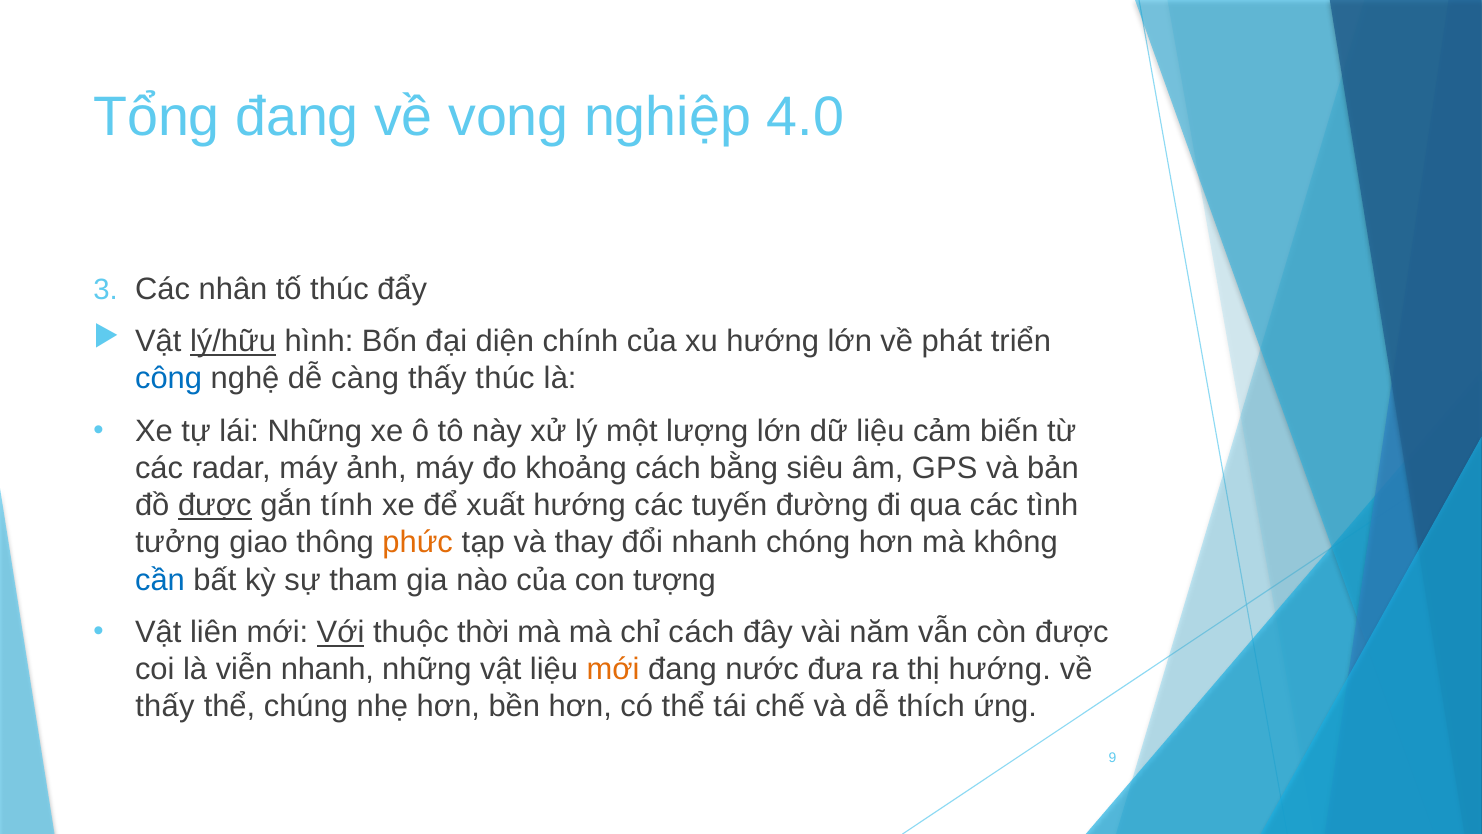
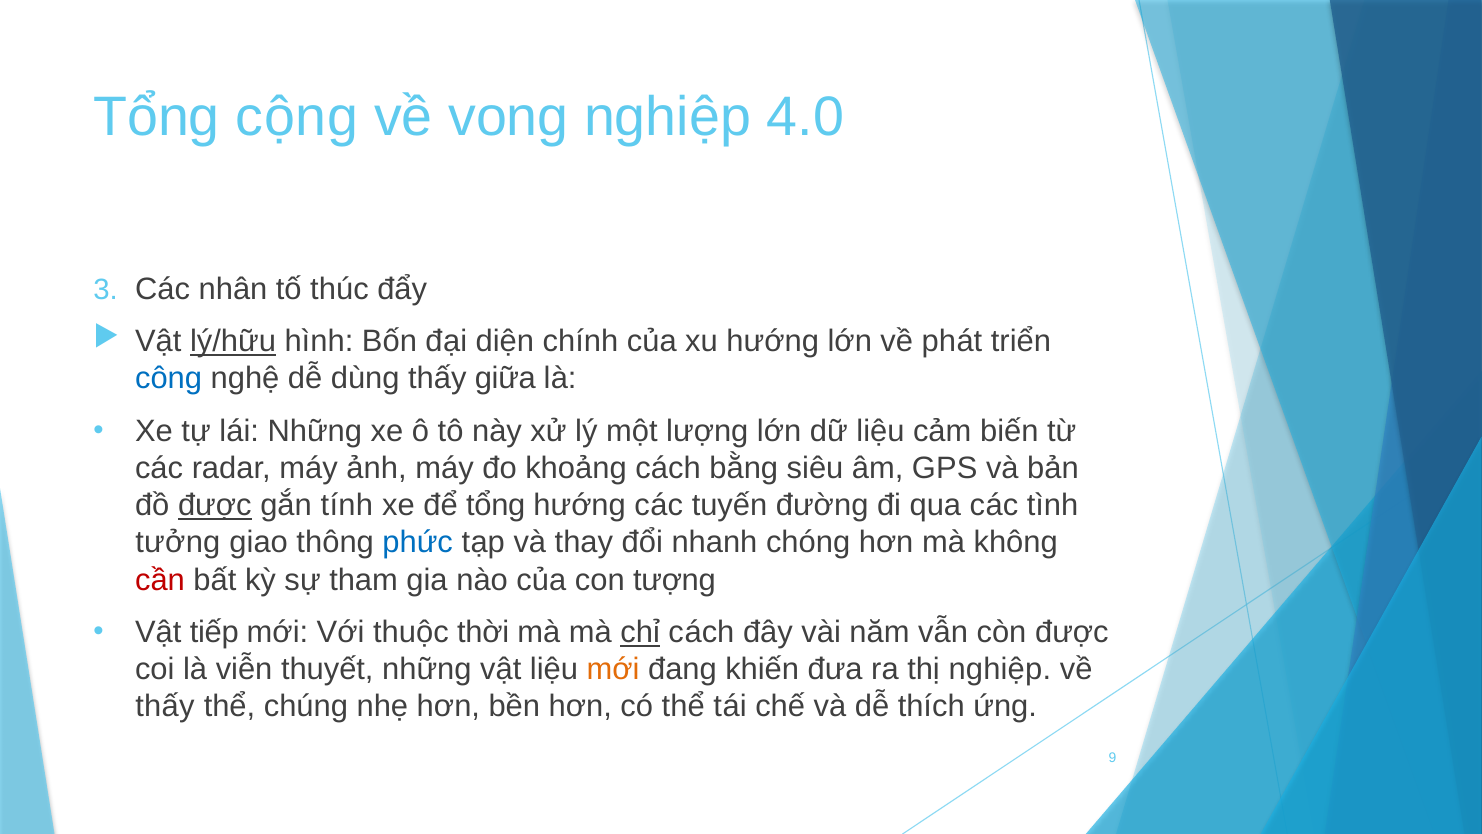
Tổng đang: đang -> cộng (297, 117)
càng: càng -> dùng (365, 379)
thấy thúc: thúc -> giữa (505, 379)
để xuất: xuất -> tổng (496, 505)
phức colour: orange -> blue (418, 542)
cần colour: blue -> red (160, 580)
liên: liên -> tiếp (214, 632)
Với underline: present -> none (341, 632)
chỉ underline: none -> present (640, 632)
viễn nhanh: nhanh -> thuyết (327, 669)
nước: nước -> khiến (762, 669)
thị hướng: hướng -> nghiệp (1000, 669)
